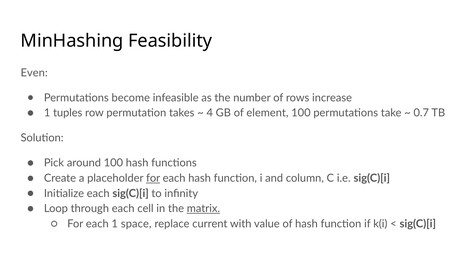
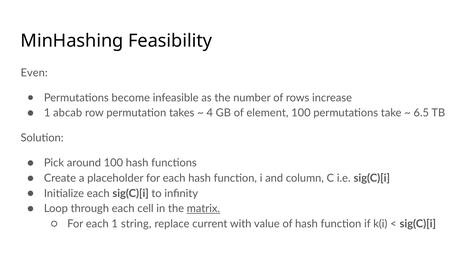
tuples: tuples -> abcab (68, 113)
0.7: 0.7 -> 6.5 (421, 113)
for underline: present -> none (153, 178)
space: space -> string (136, 224)
